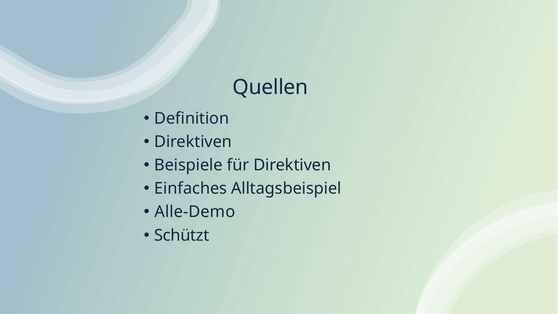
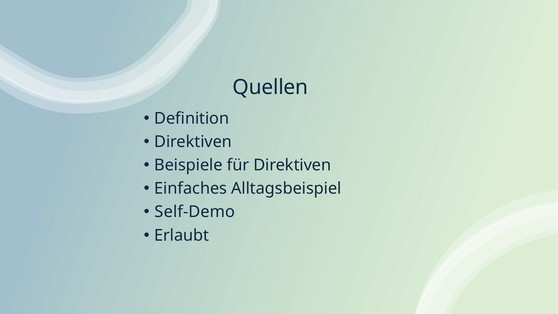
Alle-Demo: Alle-Demo -> Self-Demo (195, 212)
Schützt: Schützt -> Erlaubt (182, 235)
